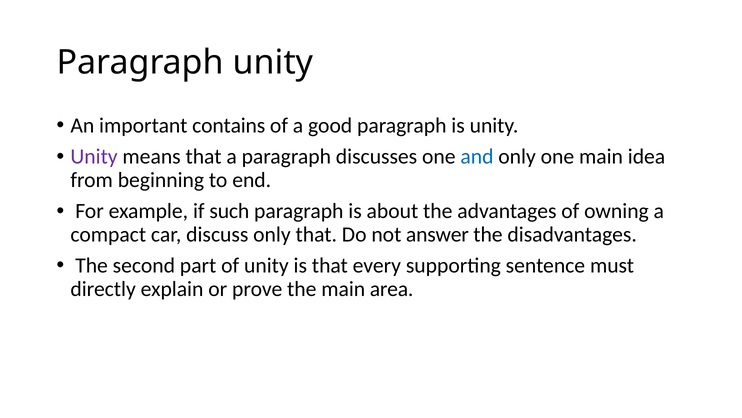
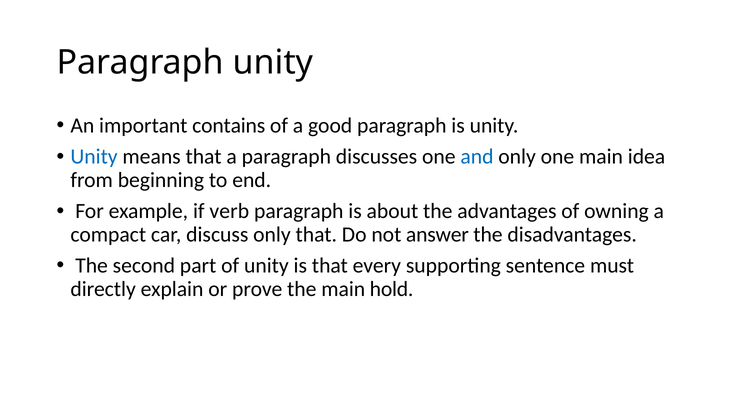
Unity colour: purple -> blue (94, 156)
such: such -> verb (229, 211)
area: area -> hold (392, 289)
